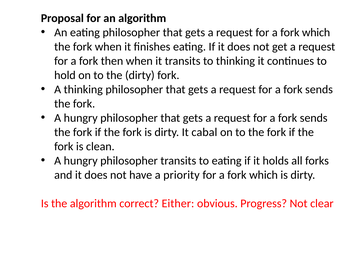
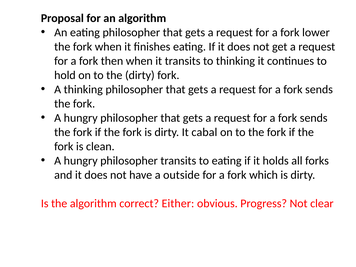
which: which -> lower (316, 32)
priority: priority -> outside (181, 175)
